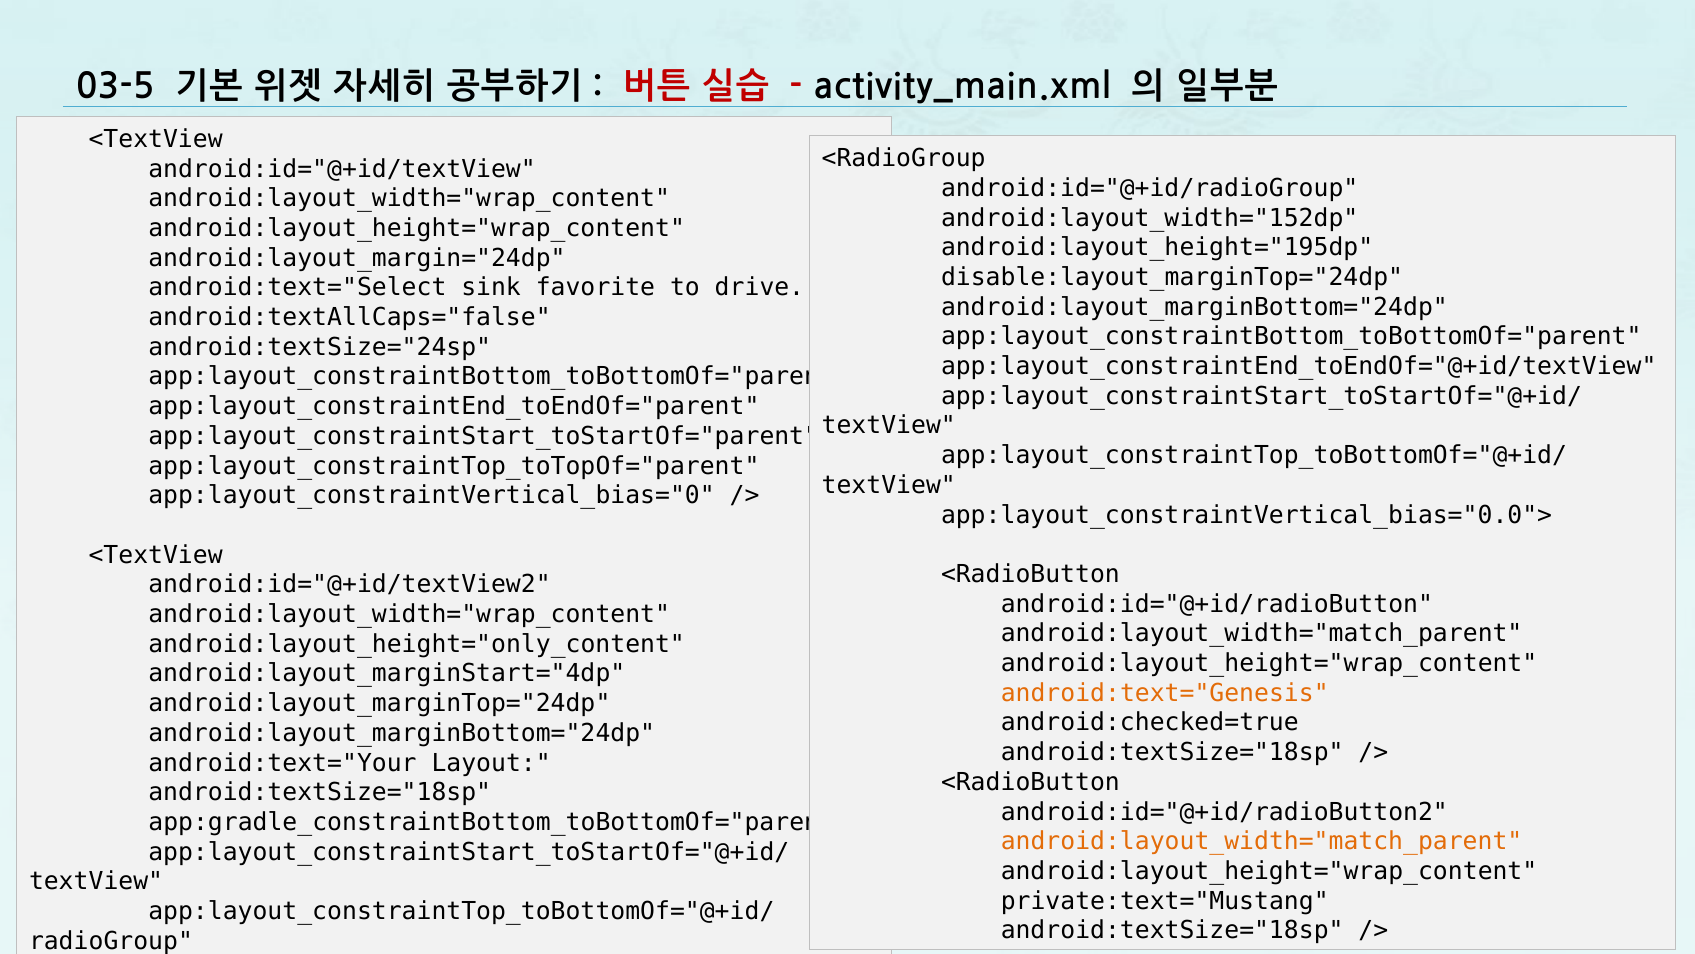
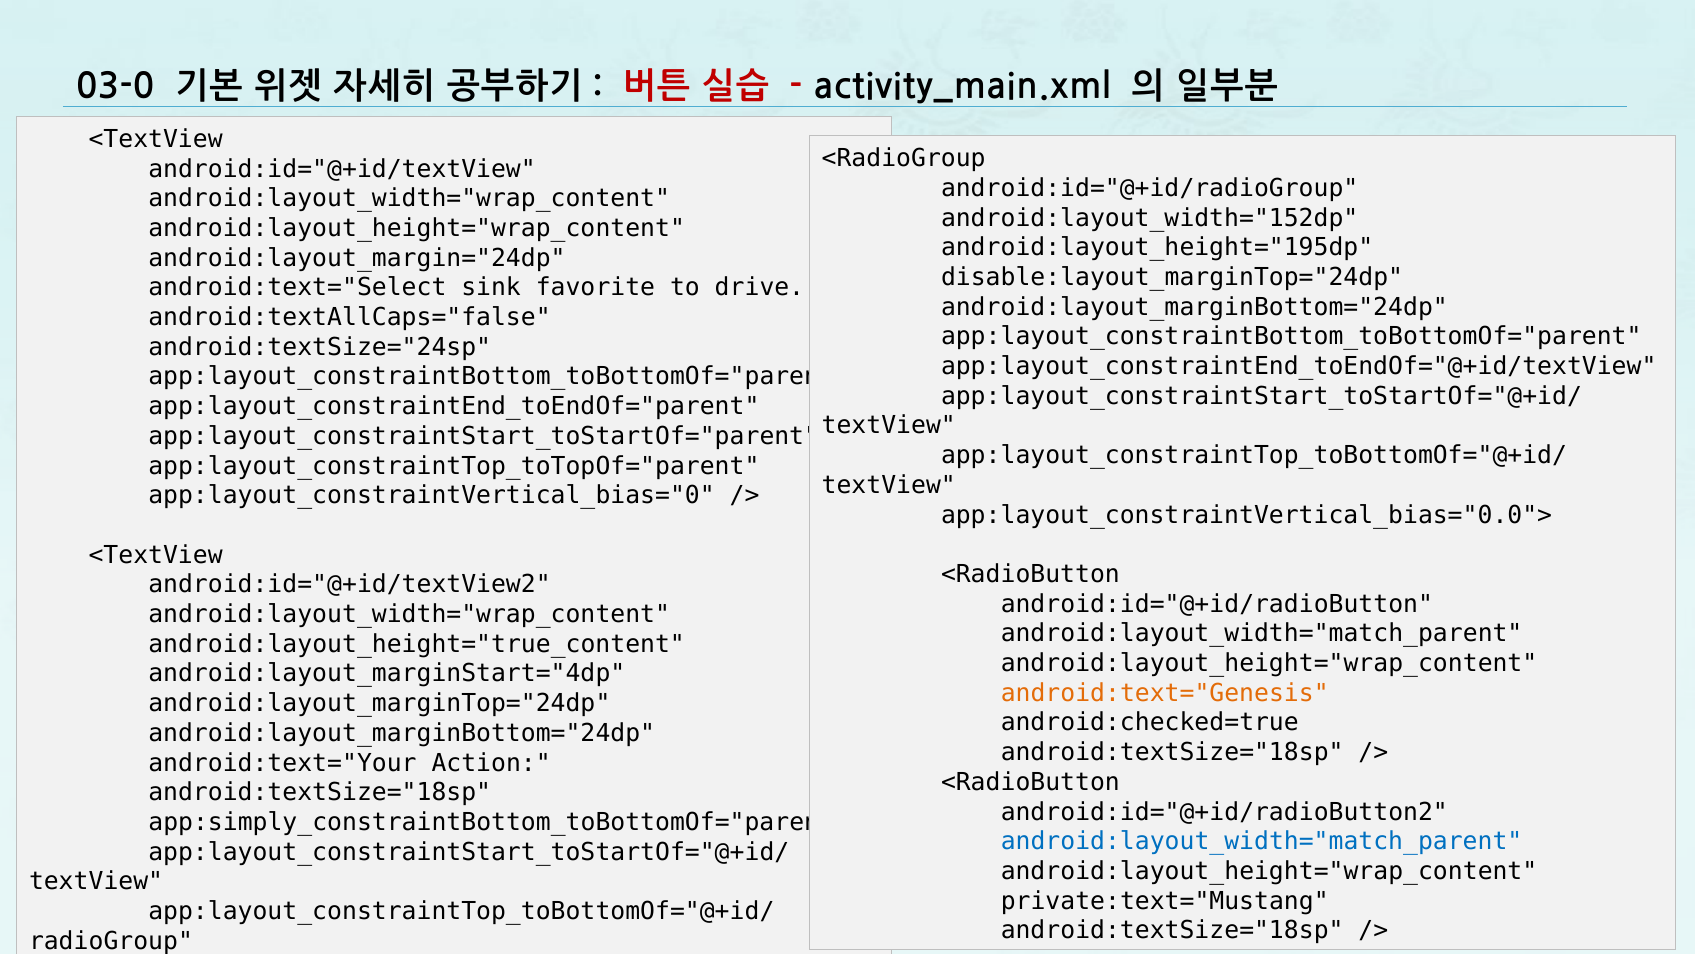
03-5: 03-5 -> 03-0 (115, 87)
android:layout_height="only_content: android:layout_height="only_content -> android:layout_height="true_content (417, 644)
Layout: Layout -> Action (491, 762)
app:gradle_constraintBottom_toBottomOf="parent: app:gradle_constraintBottom_toBottomOf="parent -> app:simply_constraintBottom_toBottomOf="parent (499, 822)
android:layout_width="match_parent colour: orange -> blue (1262, 841)
